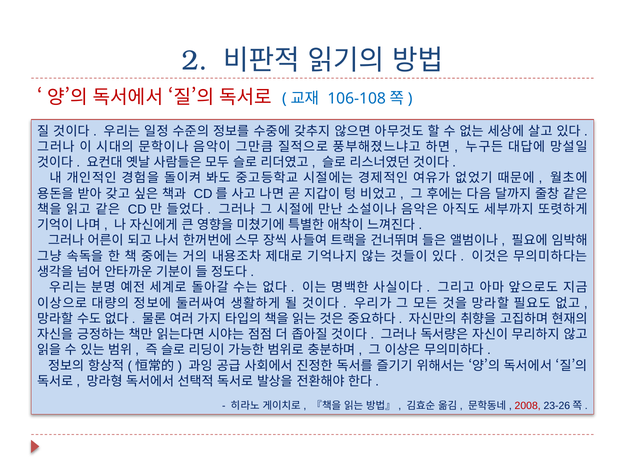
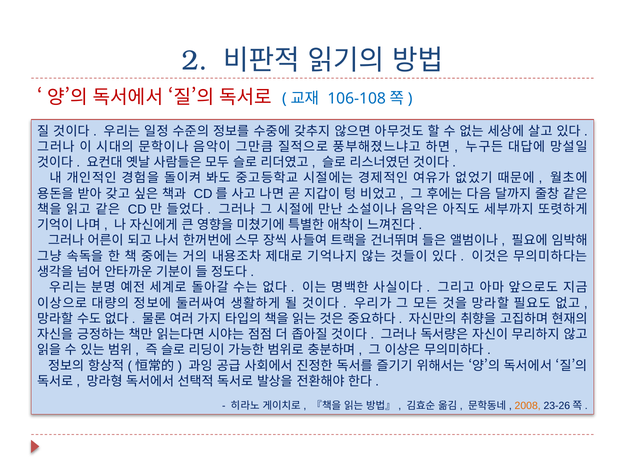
2008 colour: red -> orange (528, 405)
